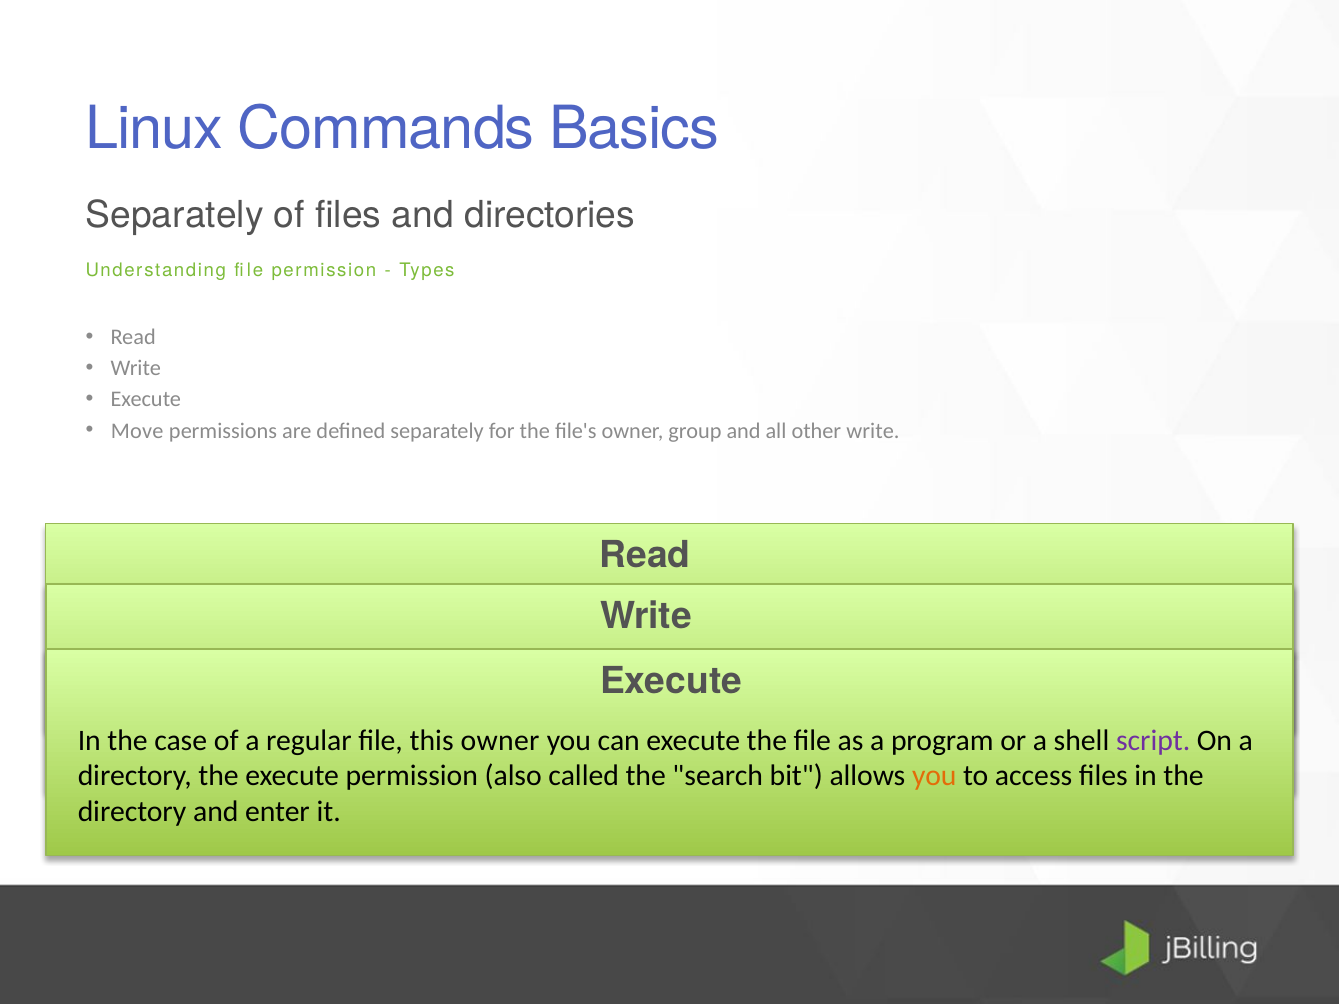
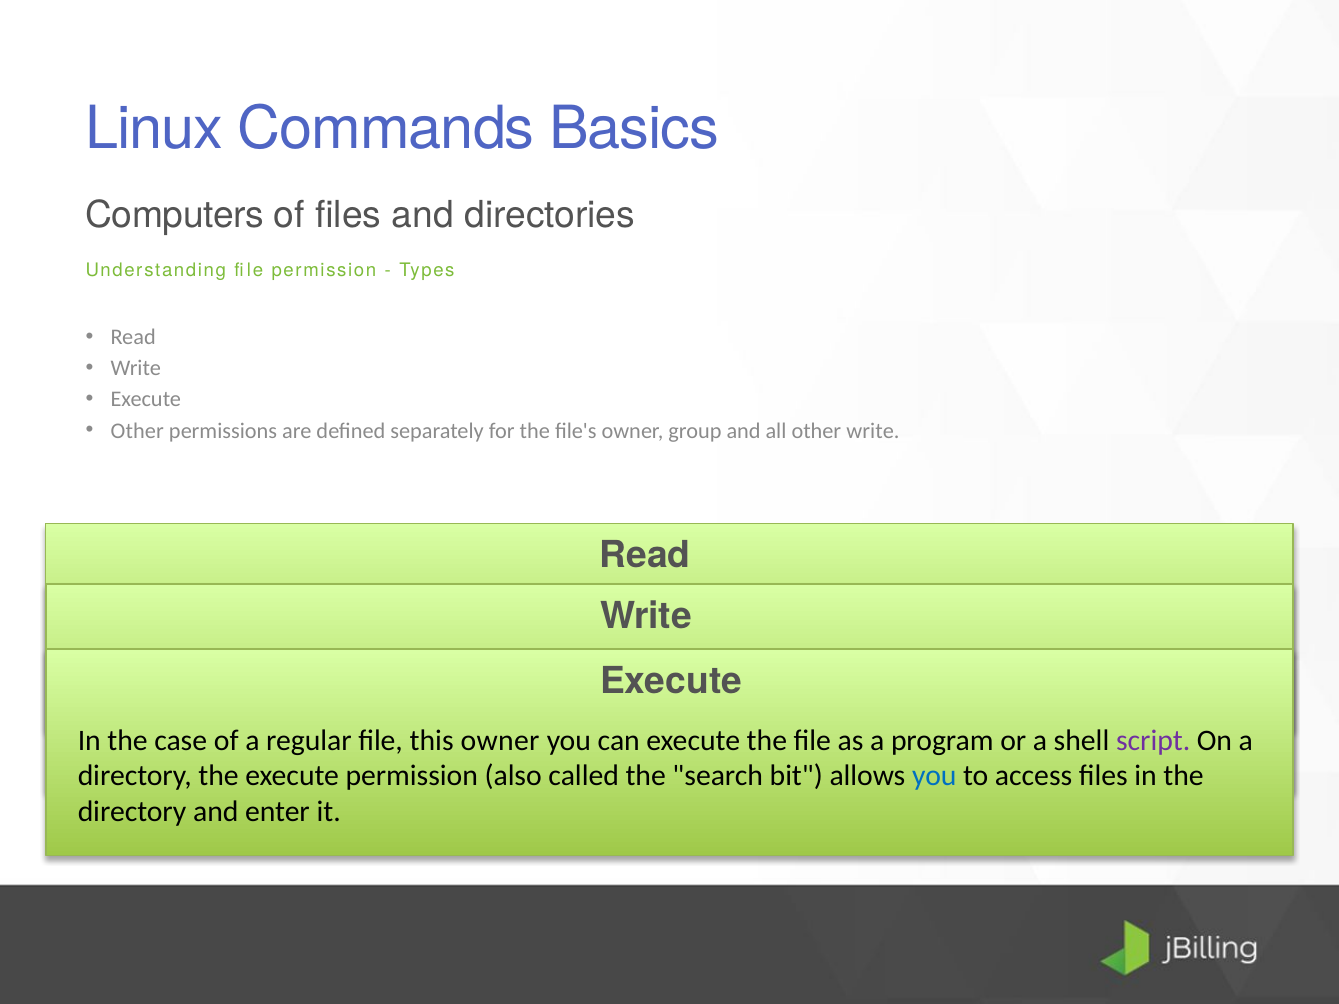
Separately: Separately -> Computers (175, 216)
Move: Move -> Other (137, 431)
you colour: orange -> blue (934, 776)
